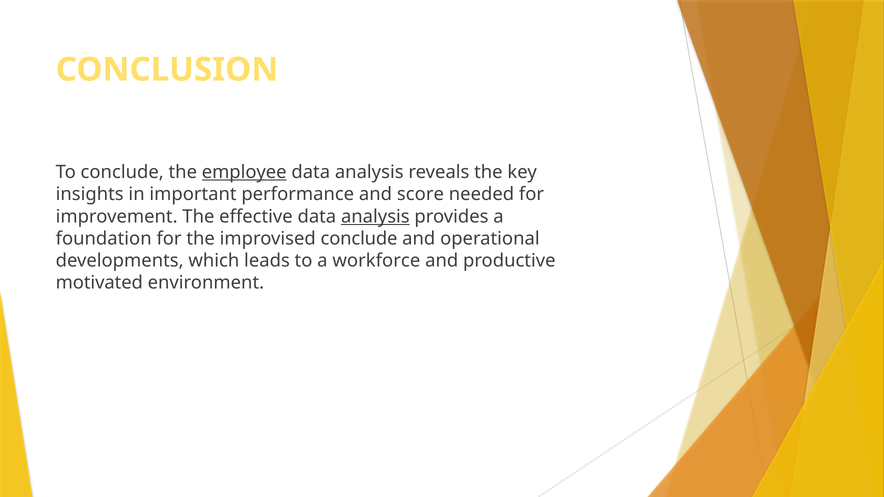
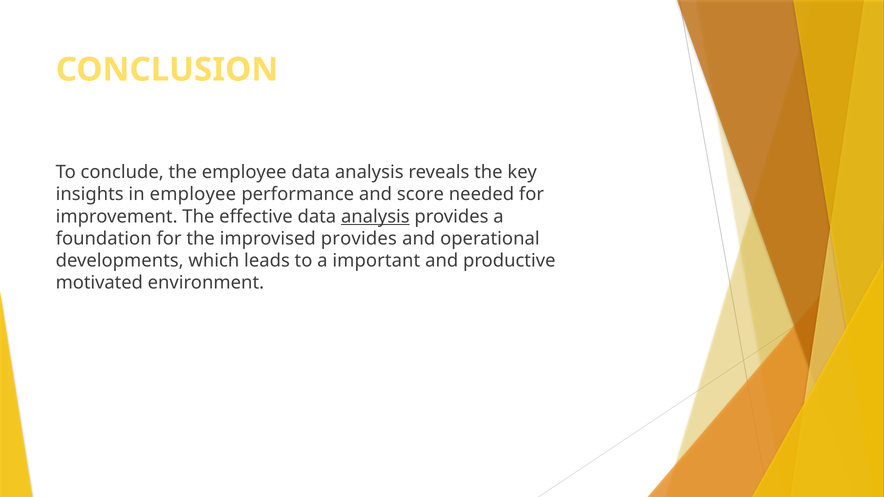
employee underline: present -> none (244, 172)
in important: important -> employee (193, 194)
improvised conclude: conclude -> provides (359, 239)
workforce: workforce -> important (376, 261)
